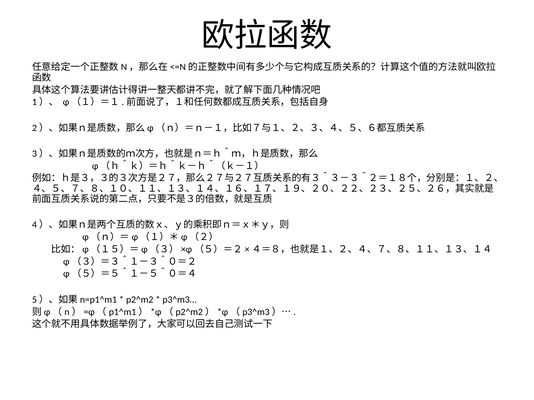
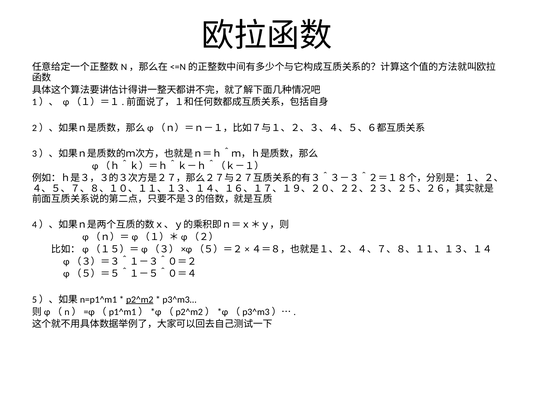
p2^m2 underline: none -> present (140, 300)
